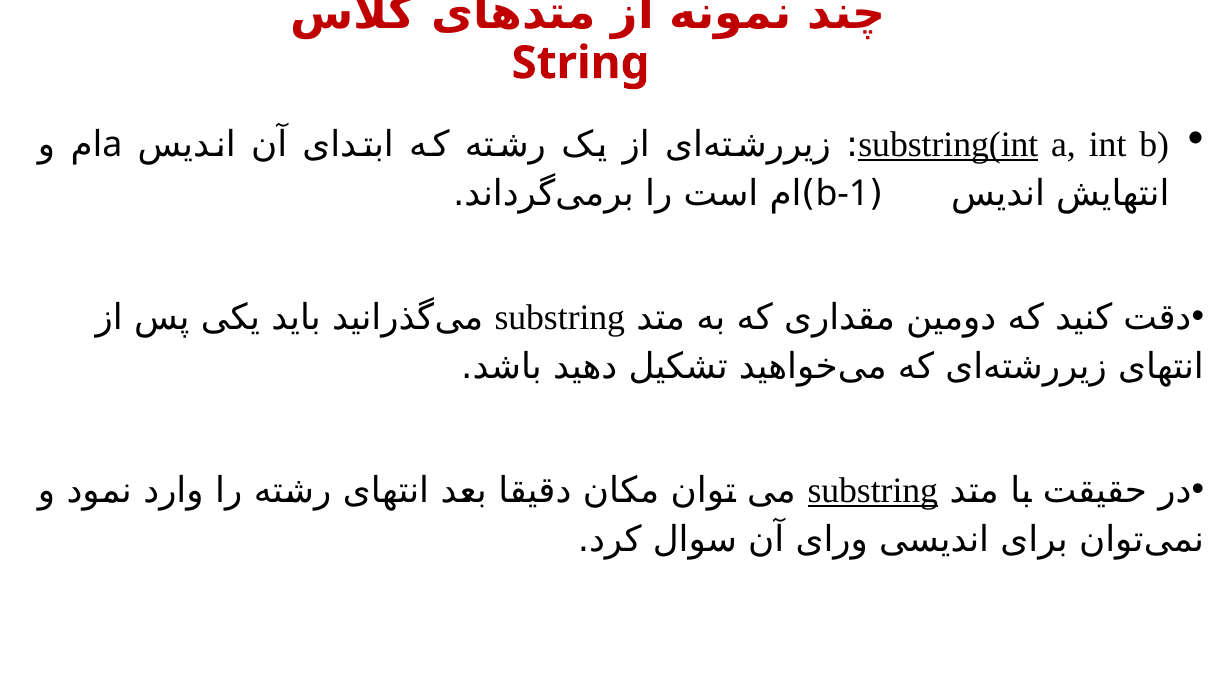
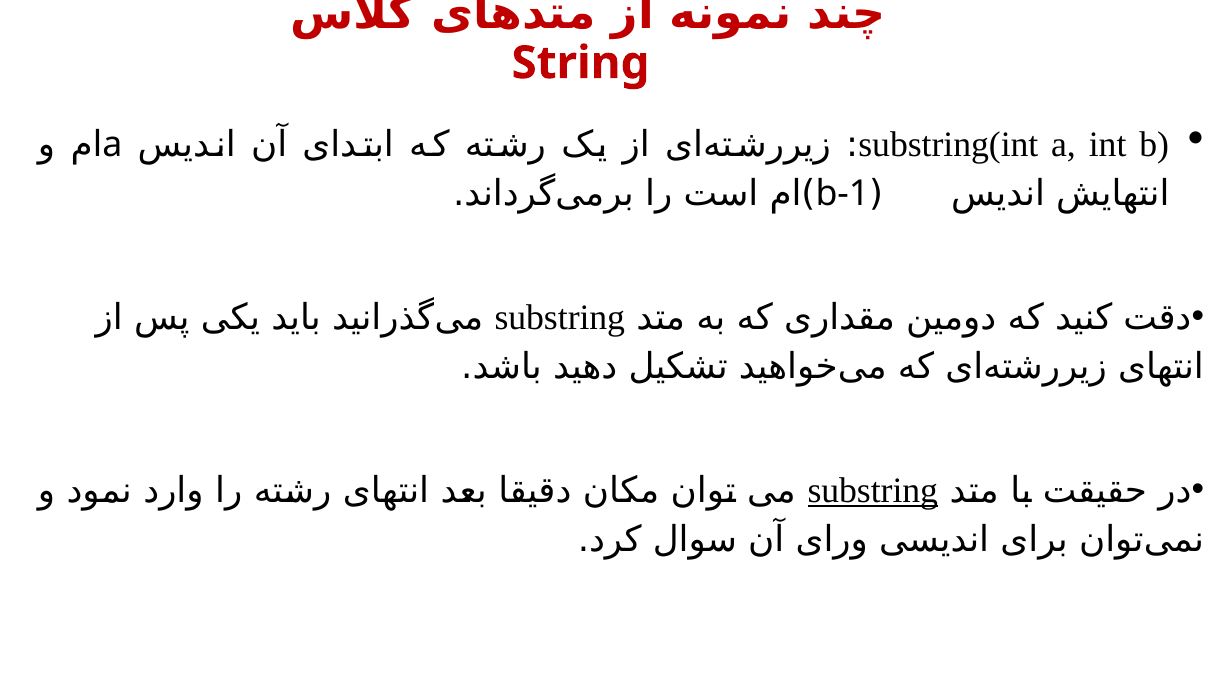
substring(int underline: present -> none (948, 145)
